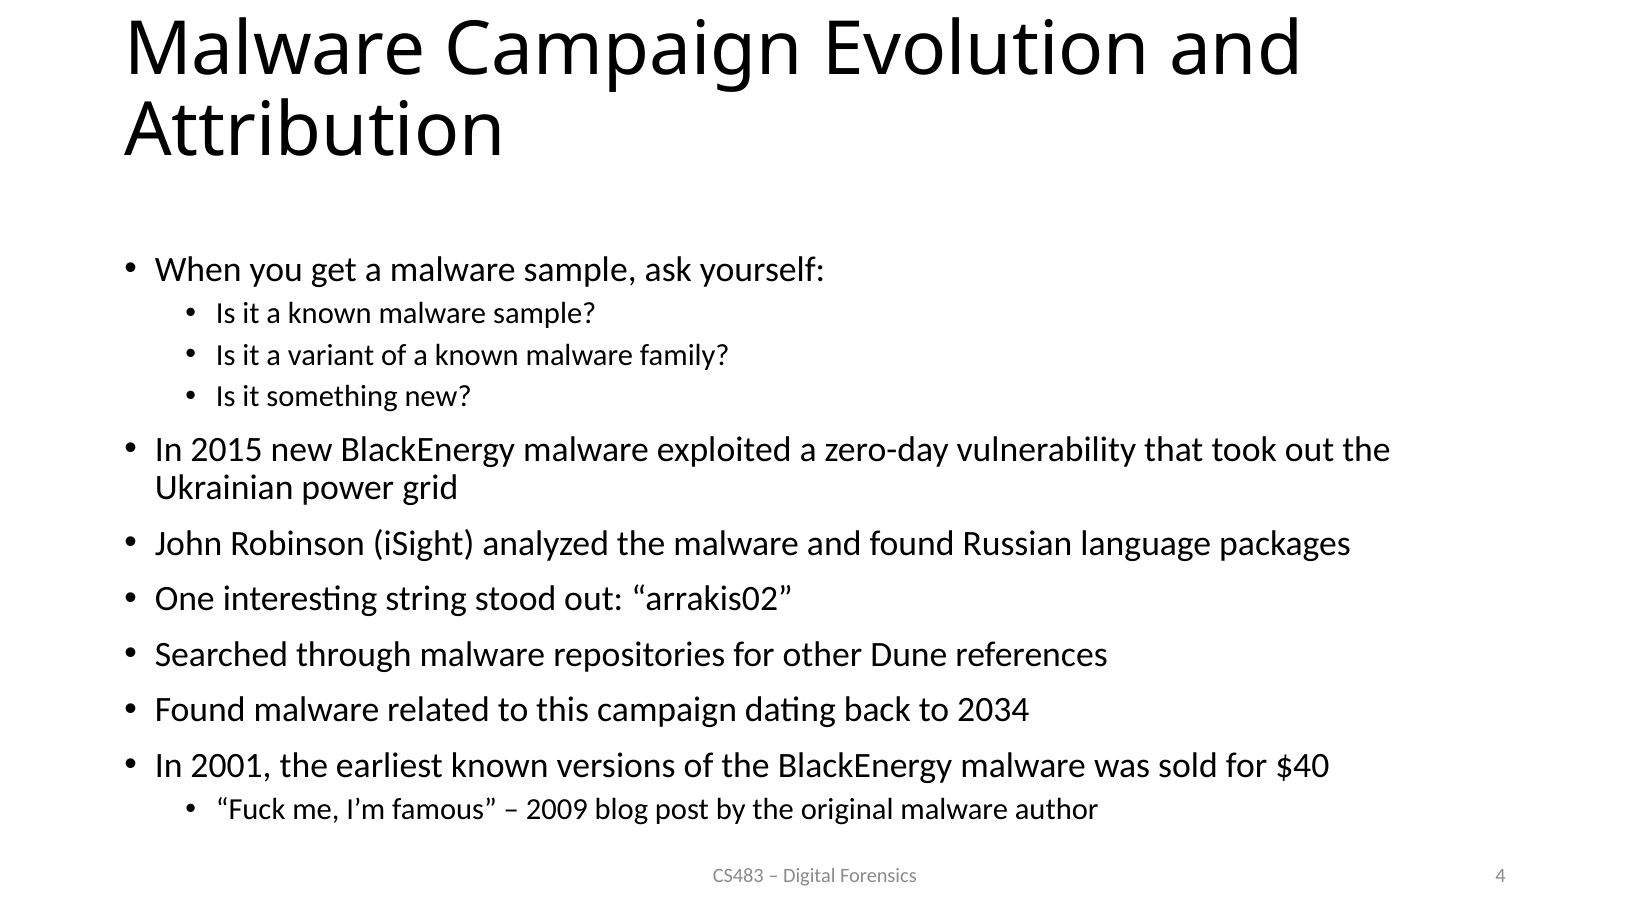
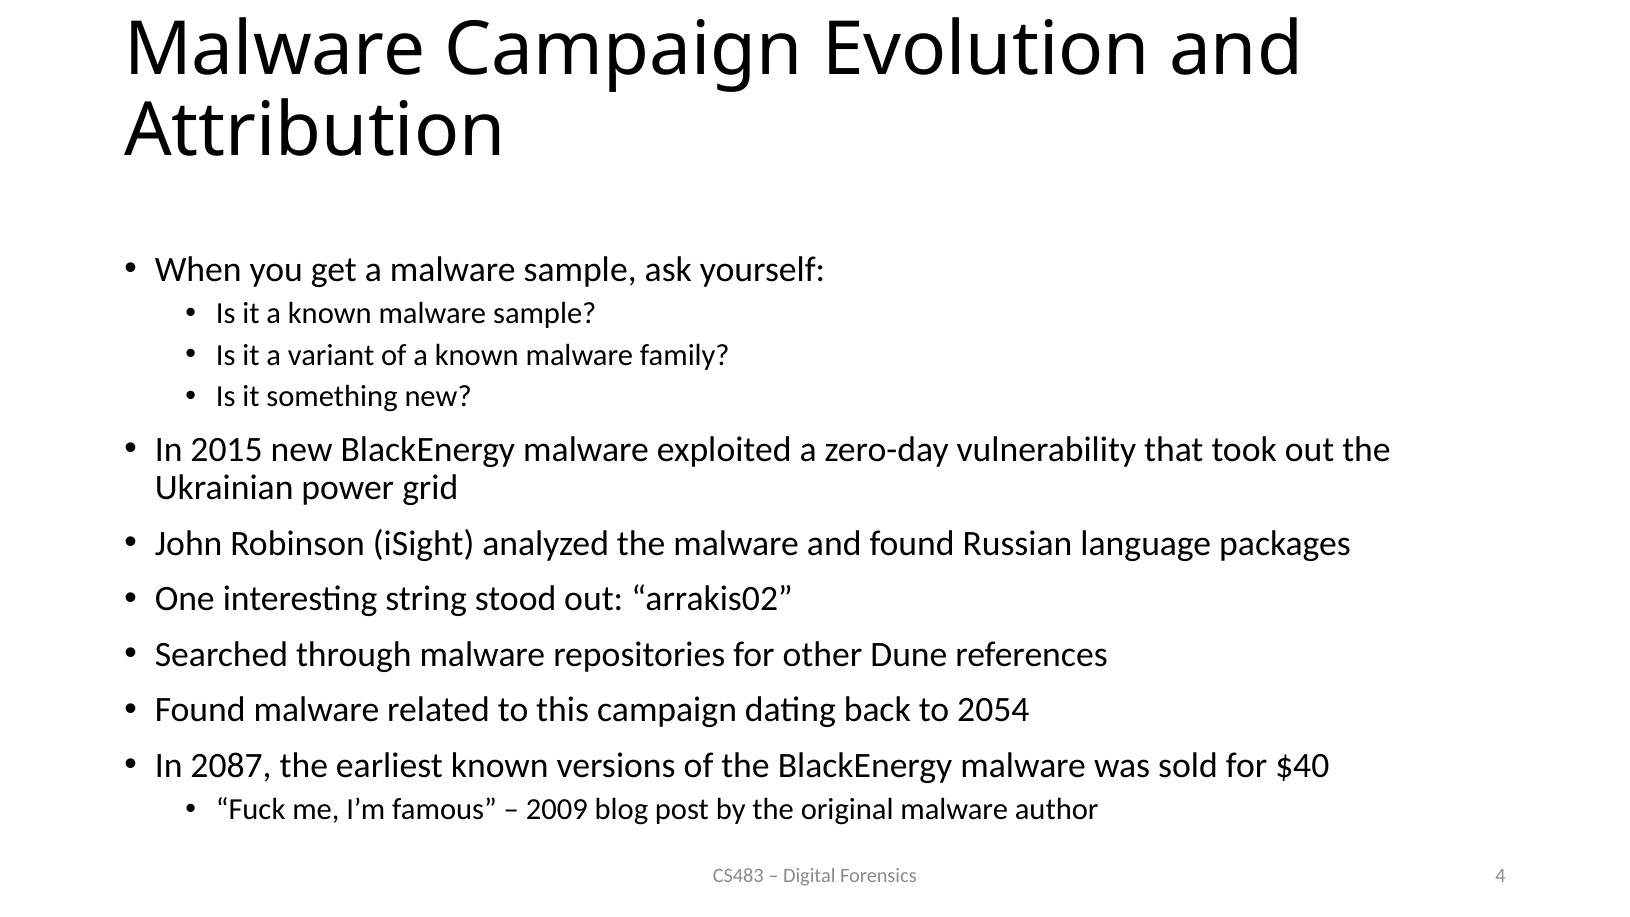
2034: 2034 -> 2054 (993, 710)
2001: 2001 -> 2087 (231, 765)
